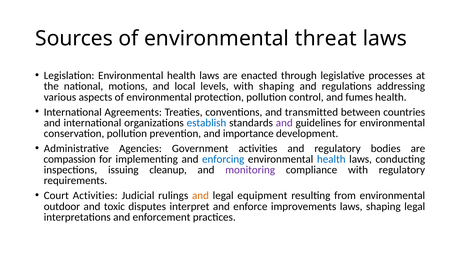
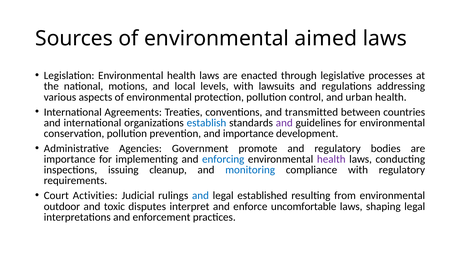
threat: threat -> aimed (326, 39)
with shaping: shaping -> lawsuits (277, 86)
fumes: fumes -> urban (359, 97)
Government activities: activities -> promote (258, 149)
compassion: compassion -> importance (70, 159)
health colour: blue -> purple (331, 159)
monitoring colour: purple -> blue (250, 170)
and colour: orange -> blue (200, 196)
equipment: equipment -> established (263, 196)
improvements: improvements -> uncomfortable (304, 207)
